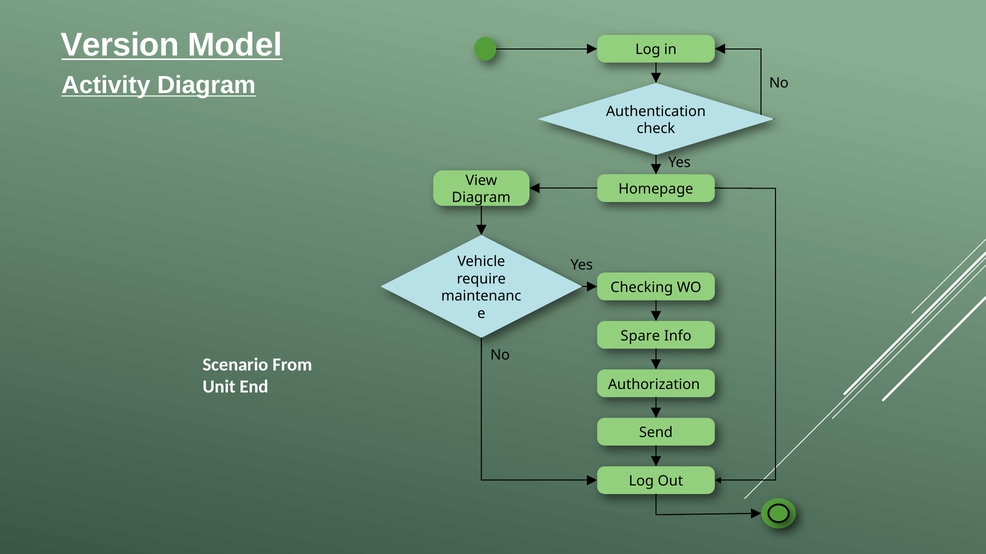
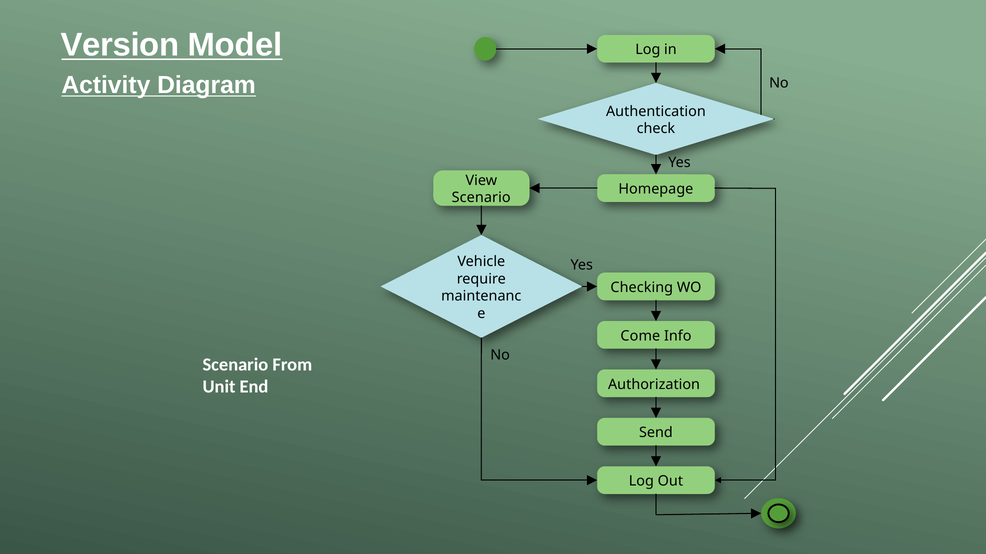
Diagram: Diagram -> Scenario (481, 198)
Spare: Spare -> Come (640, 336)
